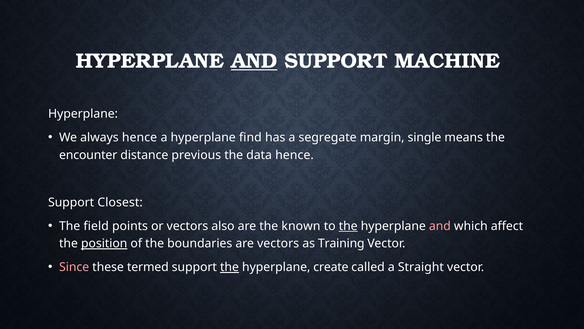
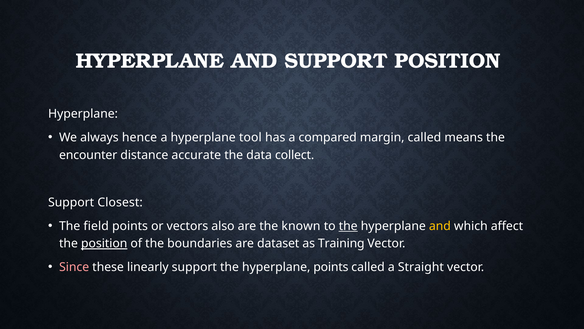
AND underline: present -> none (254, 61)
SUPPORT MACHINE: MACHINE -> POSITION (447, 61)
find: find -> tool (250, 137)
segregate: segregate -> compared (328, 137)
margin single: single -> called (424, 137)
previous: previous -> accurate (196, 155)
data hence: hence -> collect (295, 155)
and colour: pink -> yellow (440, 226)
are vectors: vectors -> dataset (278, 243)
termed: termed -> linearly (148, 267)
the underline: present -> none (229, 267)
hyperplane create: create -> points (331, 267)
